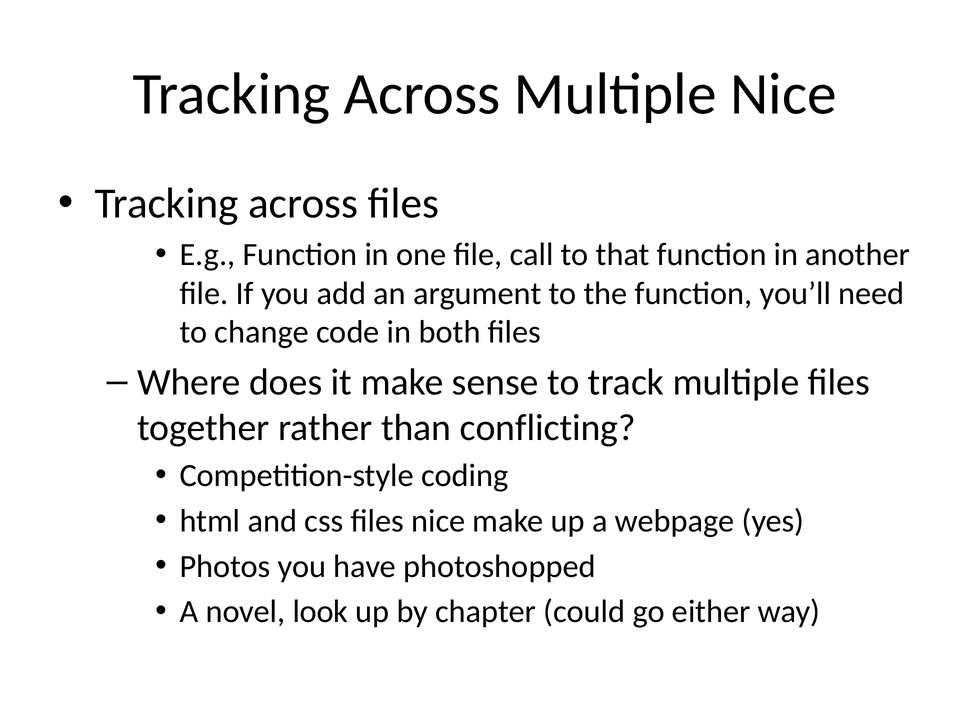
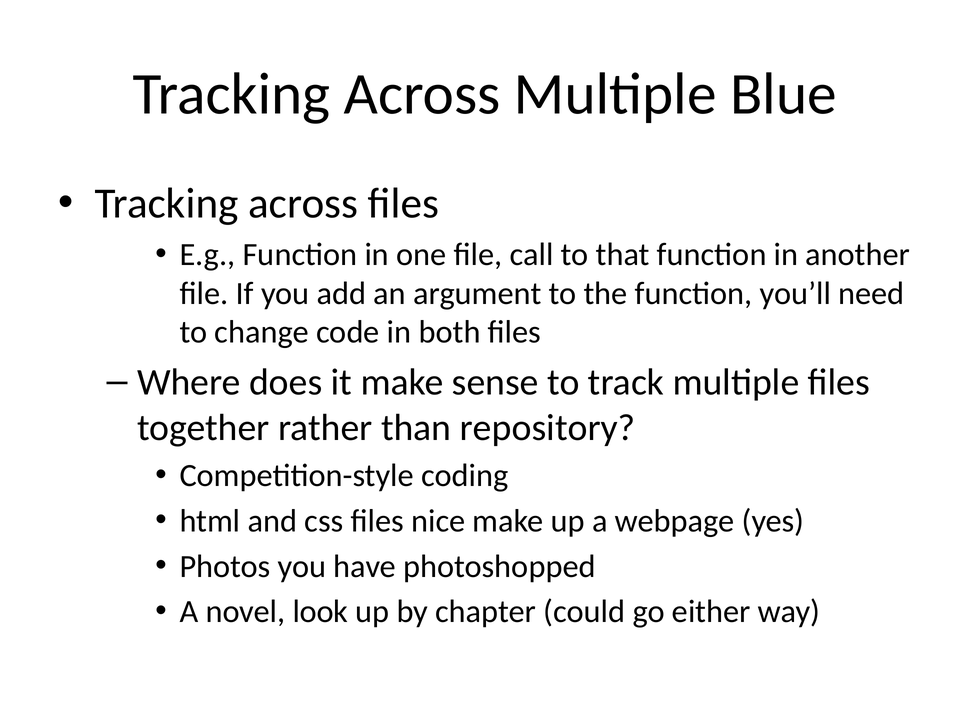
Multiple Nice: Nice -> Blue (783, 94)
conflicting: conflicting -> repository (548, 428)
